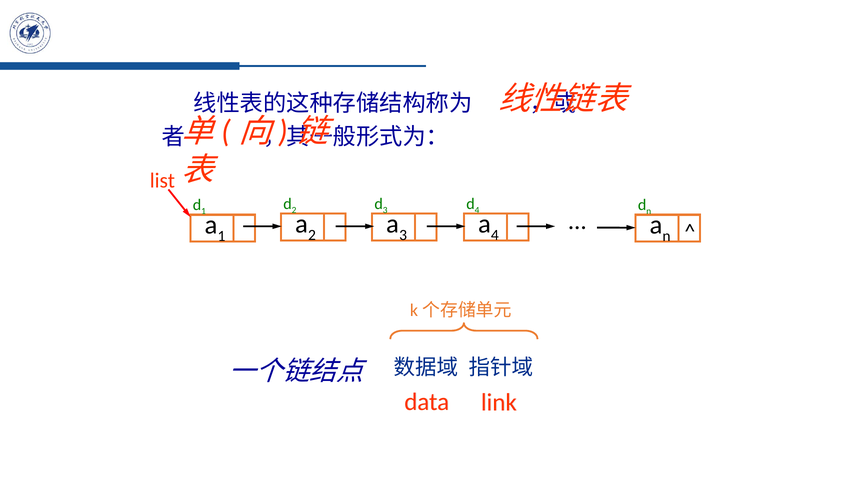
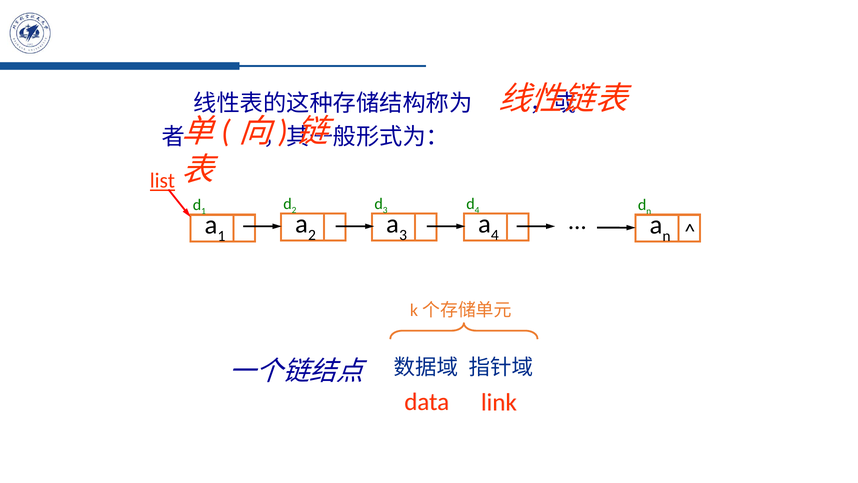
list underline: none -> present (162, 181)
